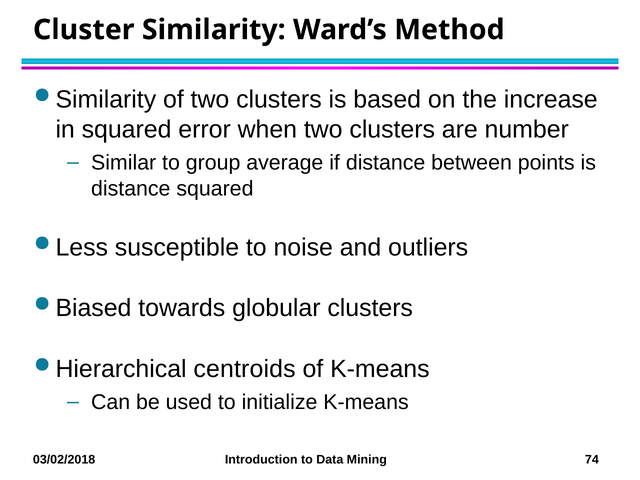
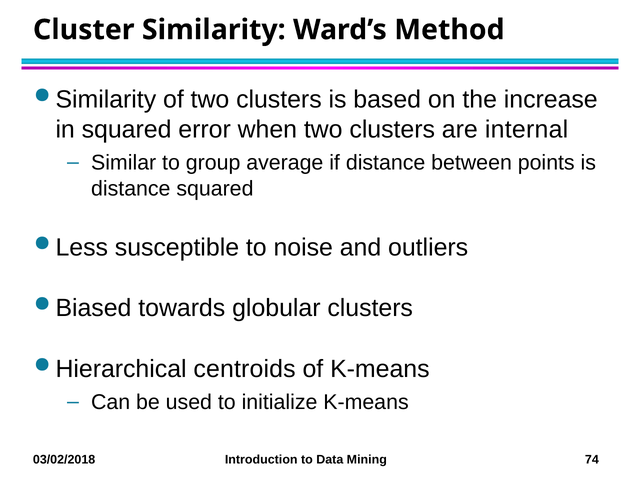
number: number -> internal (527, 130)
